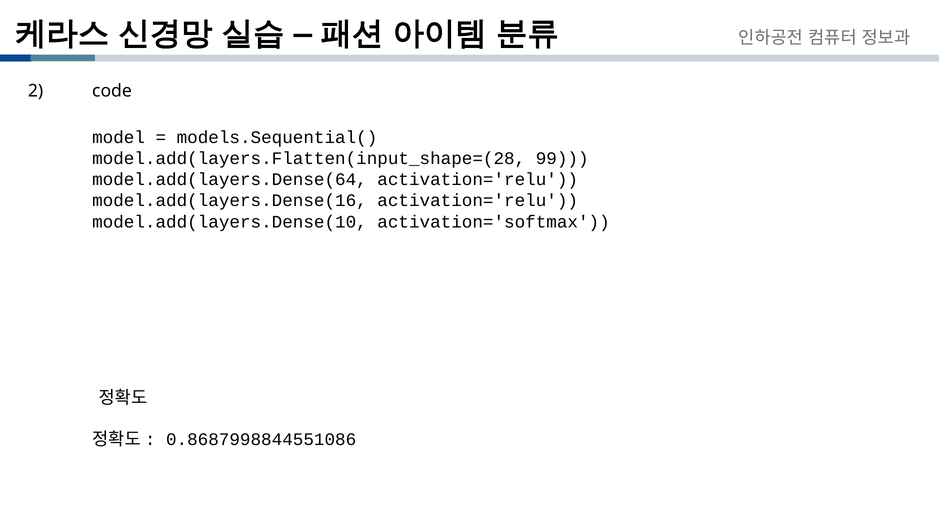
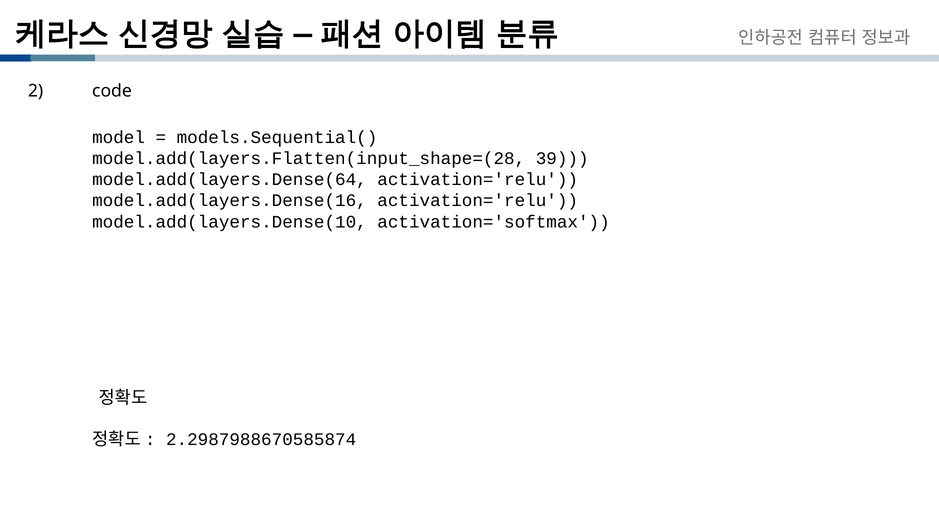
99: 99 -> 39 (562, 158)
0.8687998844551086: 0.8687998844551086 -> 2.2987988670585874 (261, 439)
